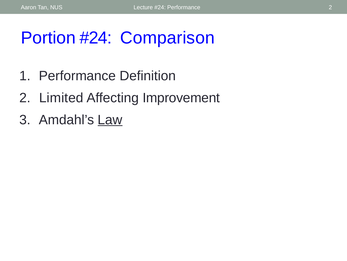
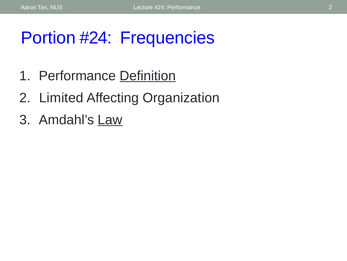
Comparison: Comparison -> Frequencies (168, 38)
Definition underline: none -> present (148, 76)
Improvement: Improvement -> Organization (181, 98)
